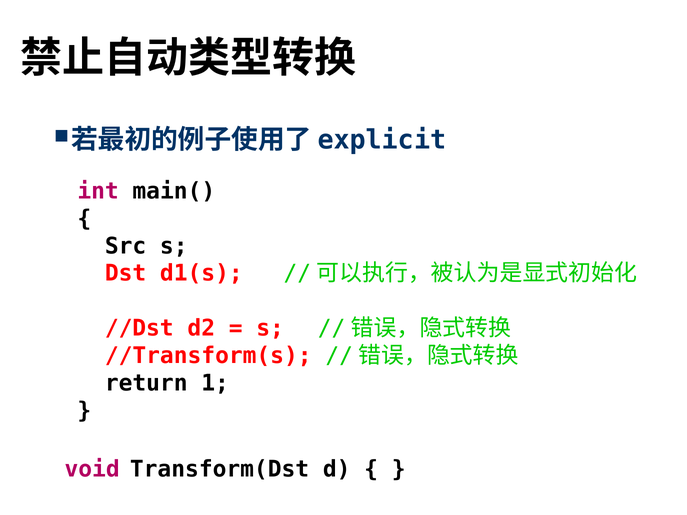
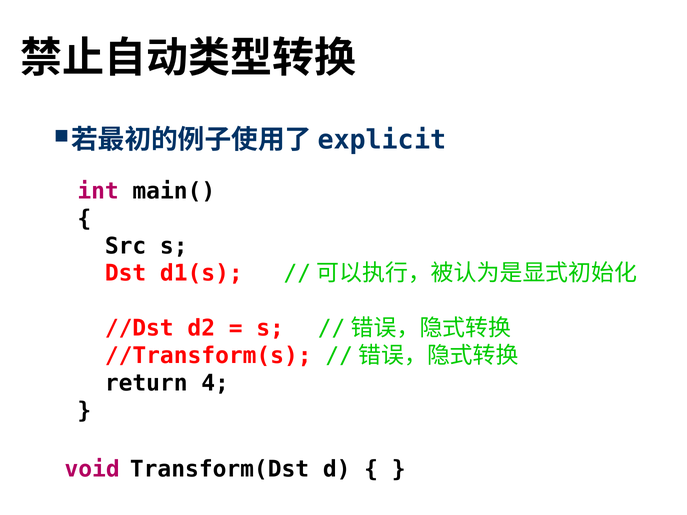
1: 1 -> 4 (215, 383)
